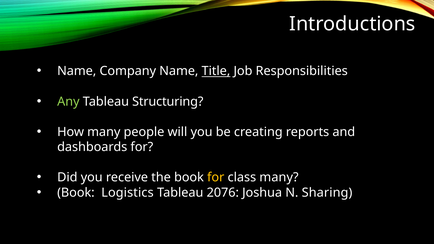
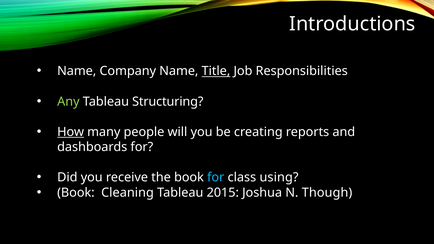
How underline: none -> present (71, 132)
for colour: yellow -> light blue (216, 178)
class many: many -> using (279, 178)
Logistics: Logistics -> Cleaning (127, 193)
2076: 2076 -> 2015 (223, 193)
Sharing: Sharing -> Though (327, 193)
